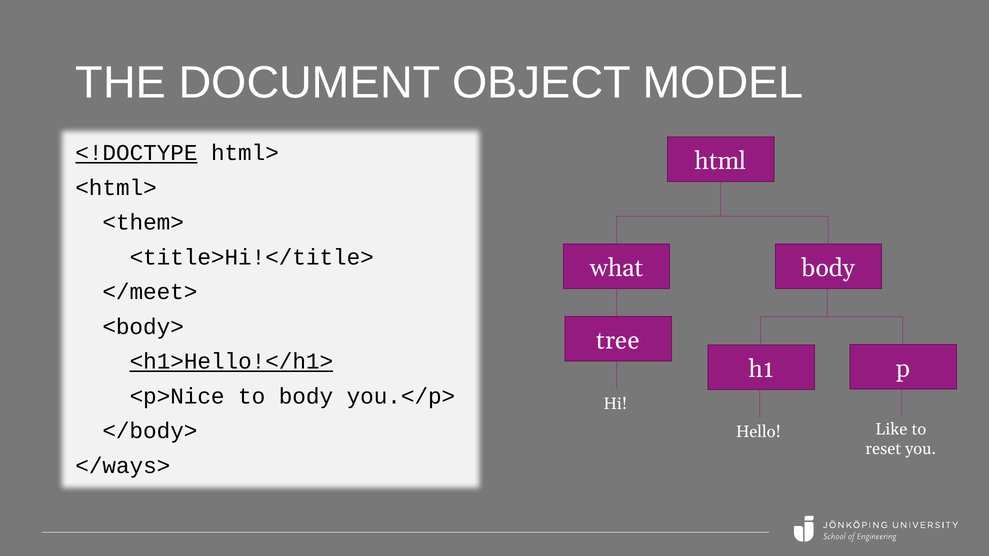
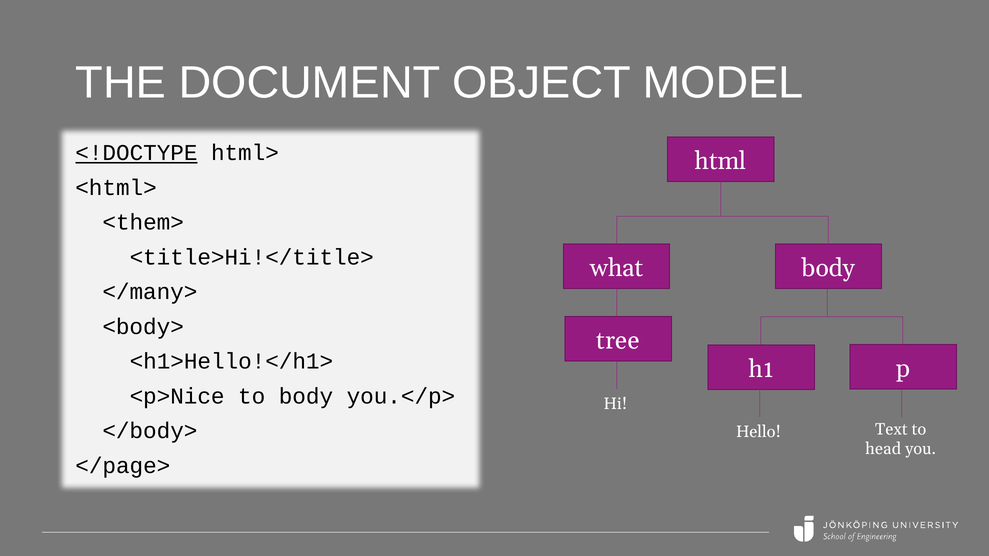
</meet>: </meet> -> </many> (150, 292)
<h1>Hello!</h1> underline: present -> none (231, 362)
Like: Like -> Text (891, 429)
reset: reset -> head (883, 449)
</ways>: </ways> -> </page> (123, 466)
